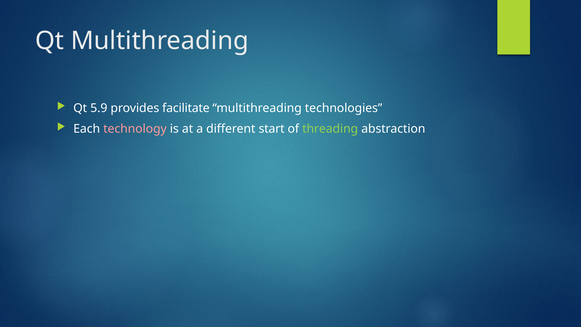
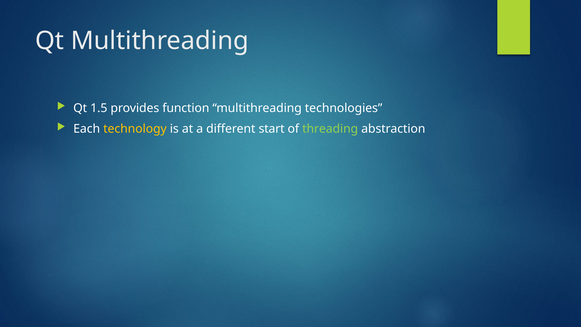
5.9: 5.9 -> 1.5 (99, 108)
facilitate: facilitate -> function (186, 108)
technology colour: pink -> yellow (135, 129)
